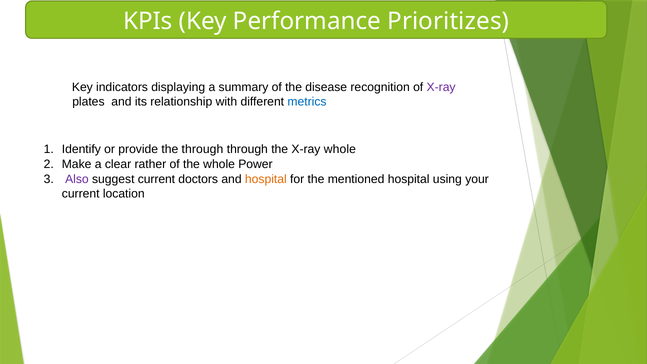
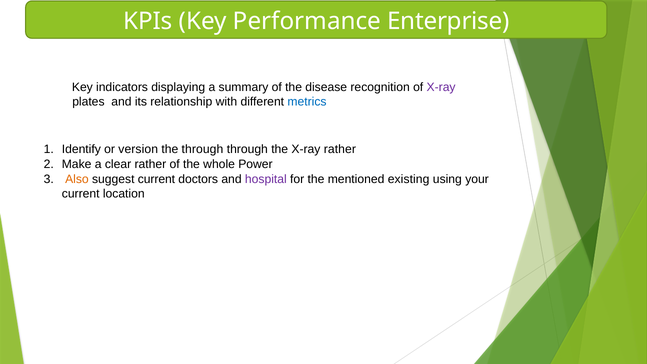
Prioritizes: Prioritizes -> Enterprise (448, 21)
provide: provide -> version (138, 149)
X-ray whole: whole -> rather (340, 149)
Also colour: purple -> orange (77, 179)
hospital colour: orange -> purple (266, 179)
mentioned hospital: hospital -> existing (409, 179)
